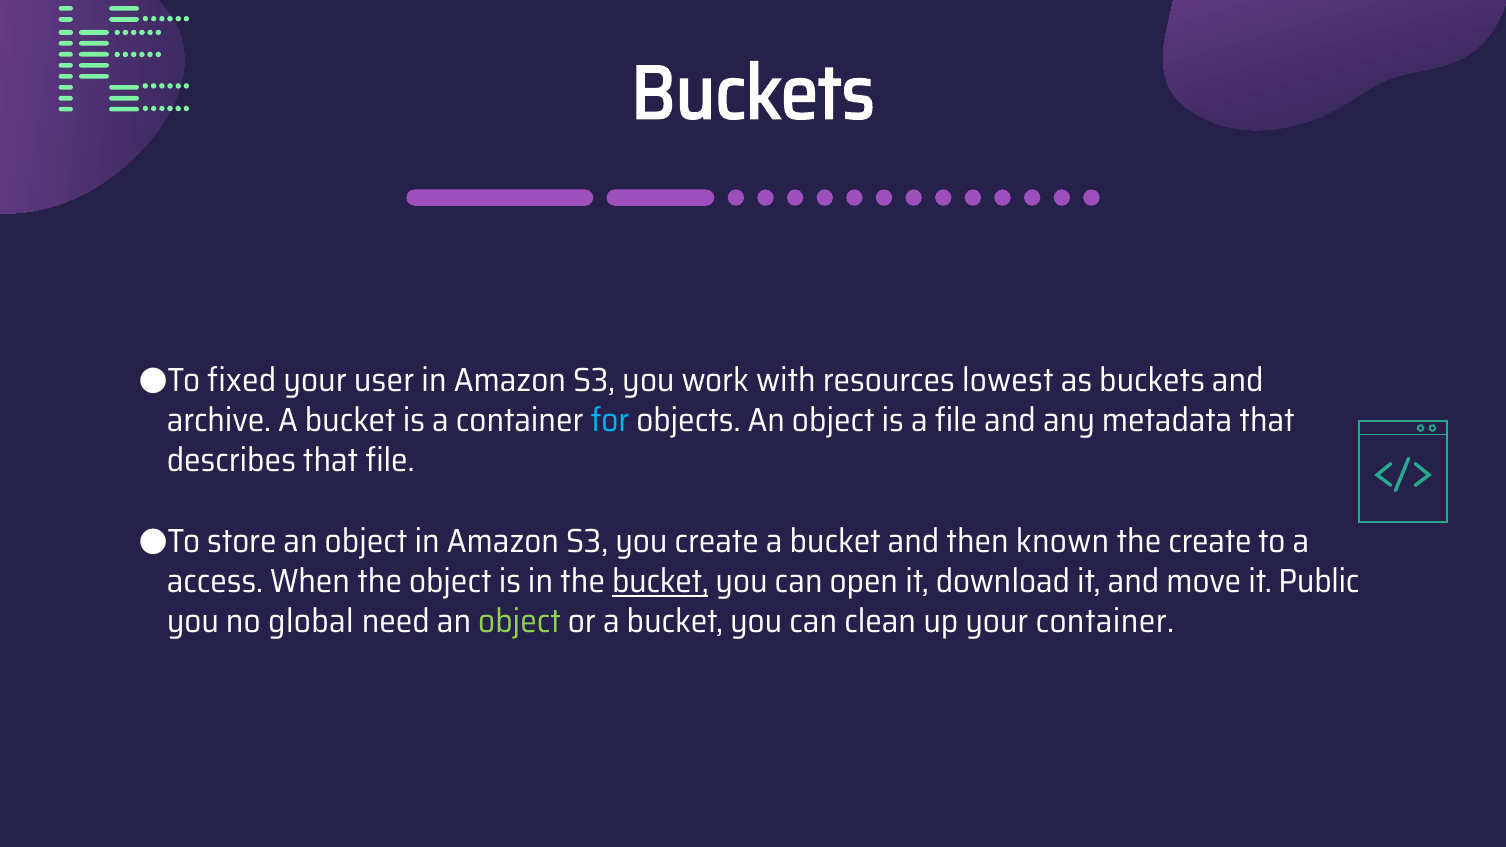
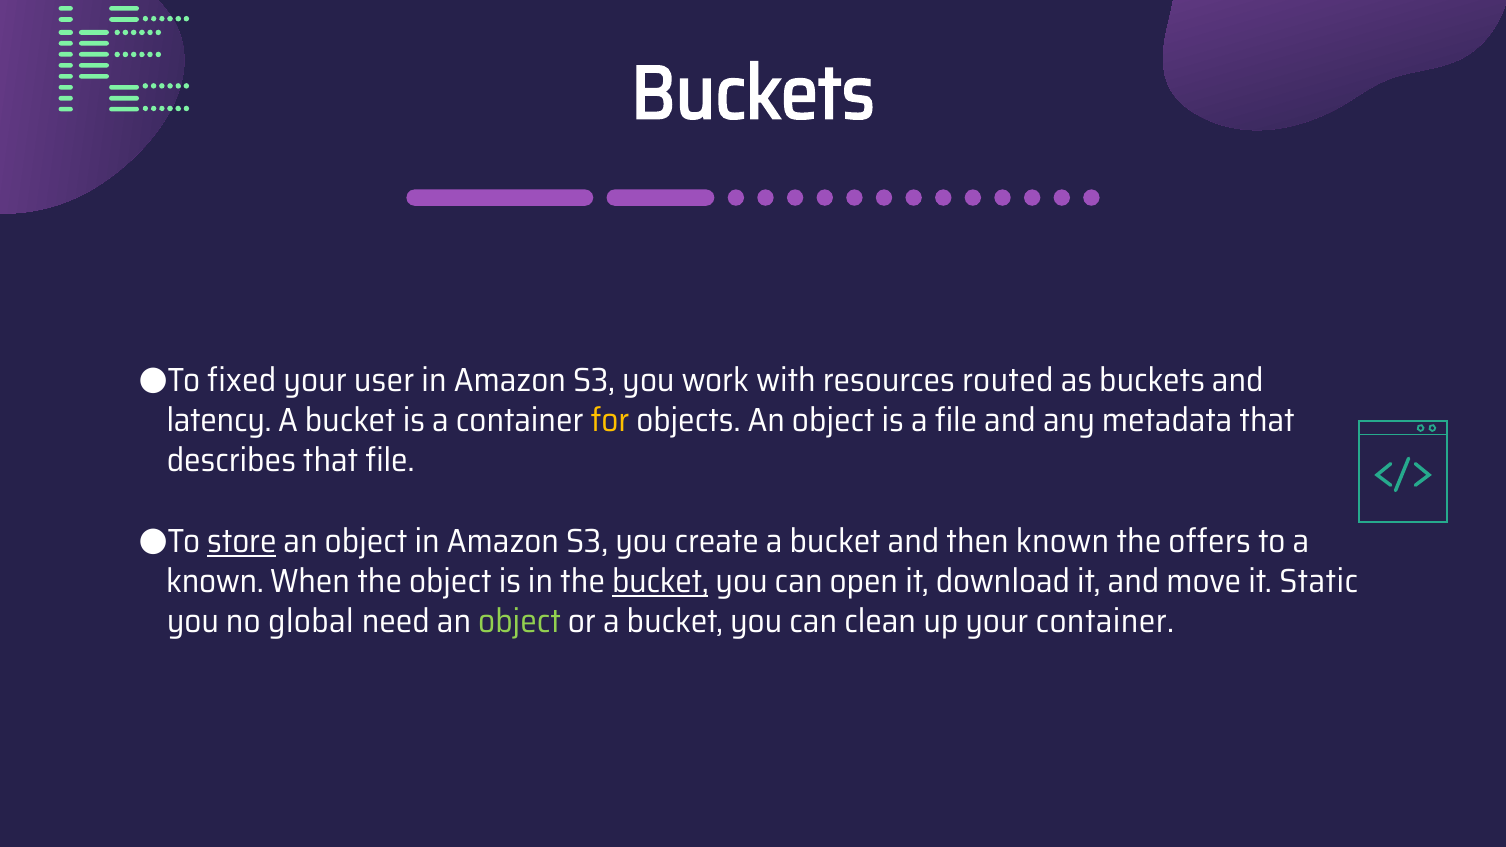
lowest: lowest -> routed (1008, 381)
archive: archive -> latency (219, 421)
for colour: light blue -> yellow (610, 421)
store underline: none -> present (242, 541)
the create: create -> offers (1210, 541)
access: access -> known (215, 581)
Public: Public -> Static (1319, 581)
